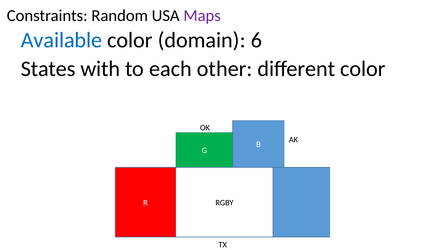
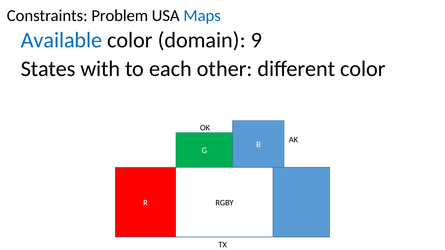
Random: Random -> Problem (120, 16)
Maps colour: purple -> blue (202, 16)
6: 6 -> 9 (256, 40)
